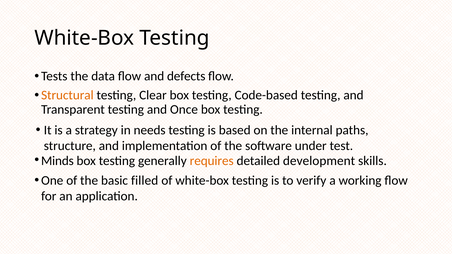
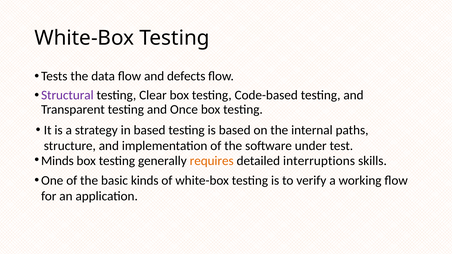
Structural colour: orange -> purple (67, 95)
in needs: needs -> based (150, 130)
development: development -> interruptions (319, 161)
filled: filled -> kinds (145, 181)
